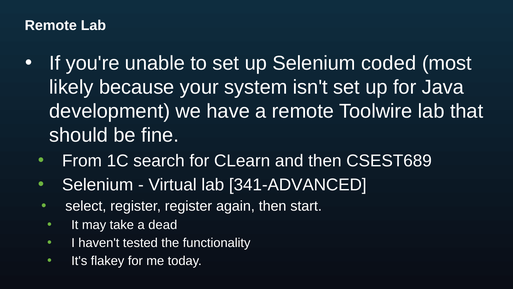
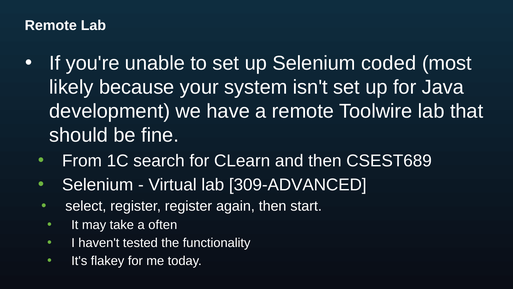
341-ADVANCED: 341-ADVANCED -> 309-ADVANCED (298, 184)
dead: dead -> often (163, 225)
